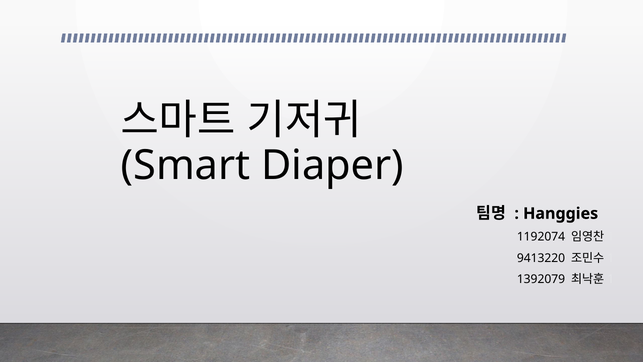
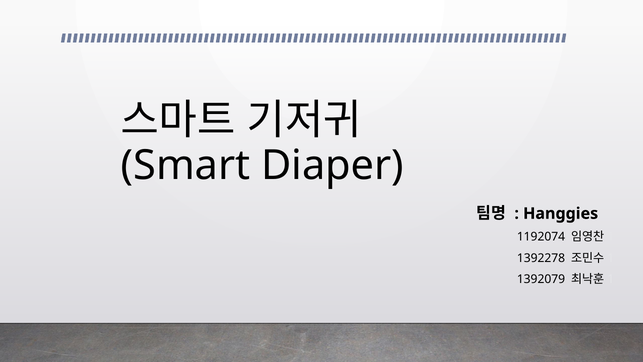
9413220: 9413220 -> 1392278 (541, 258)
